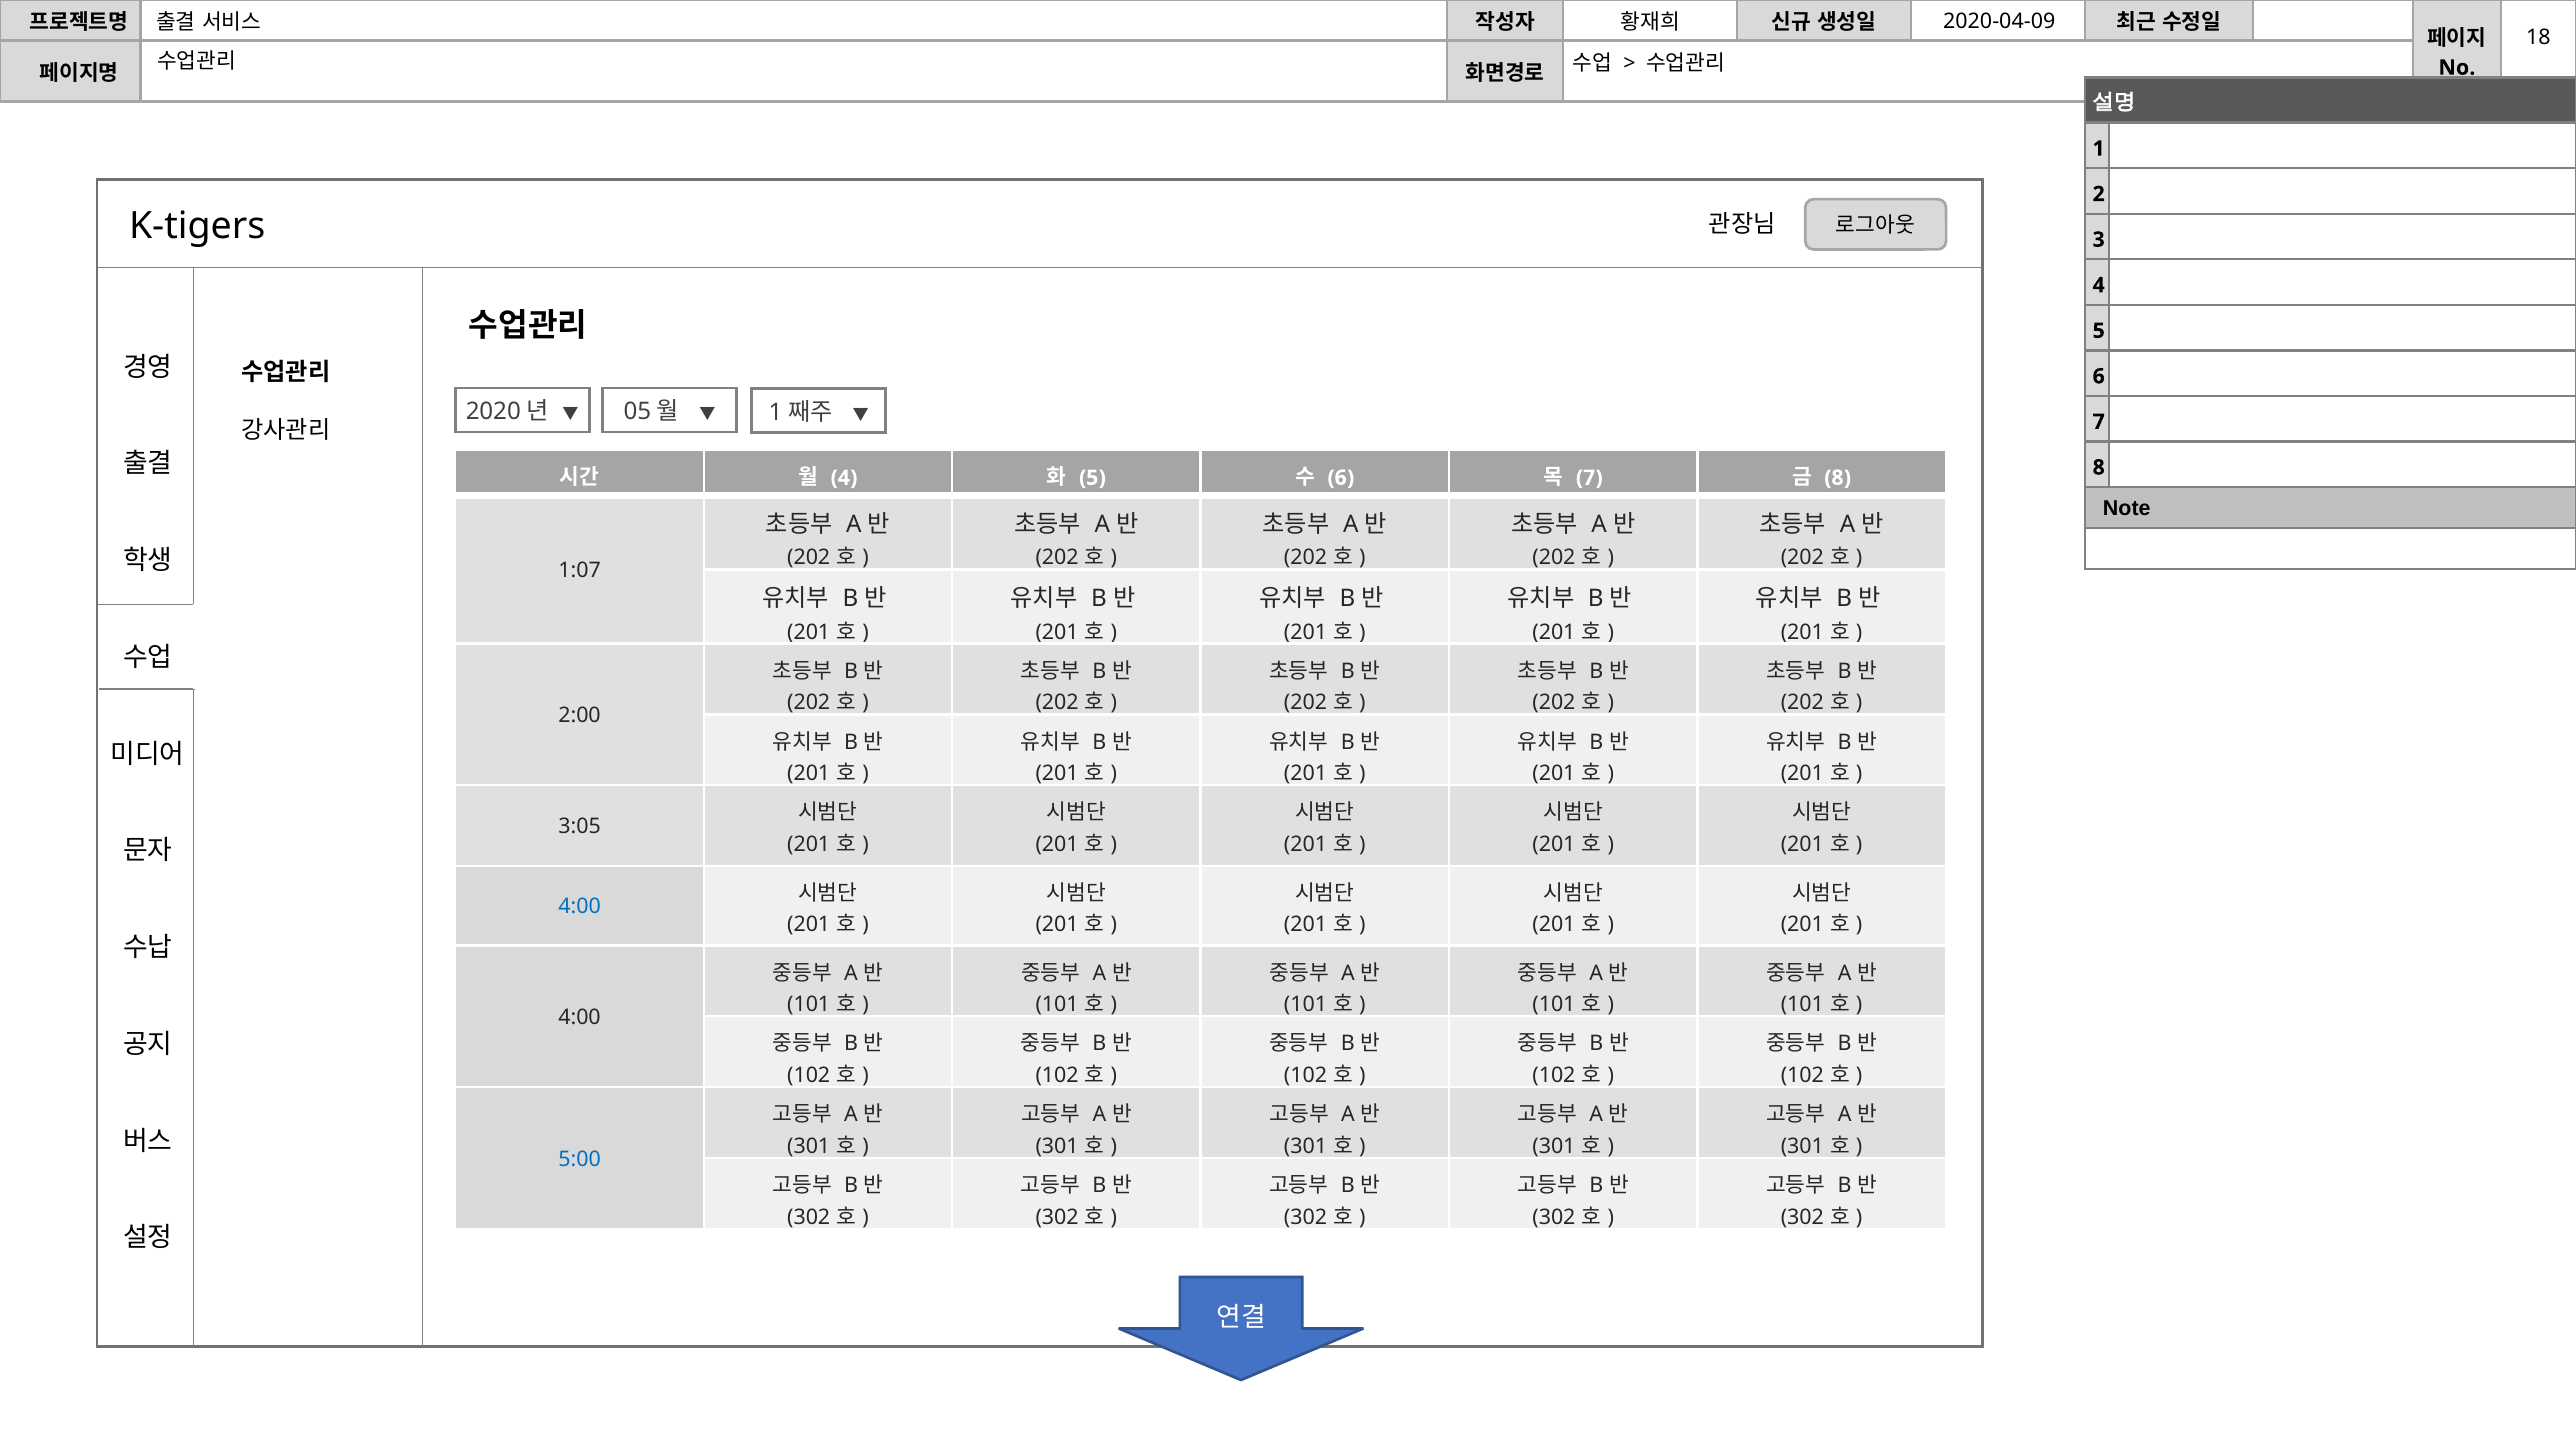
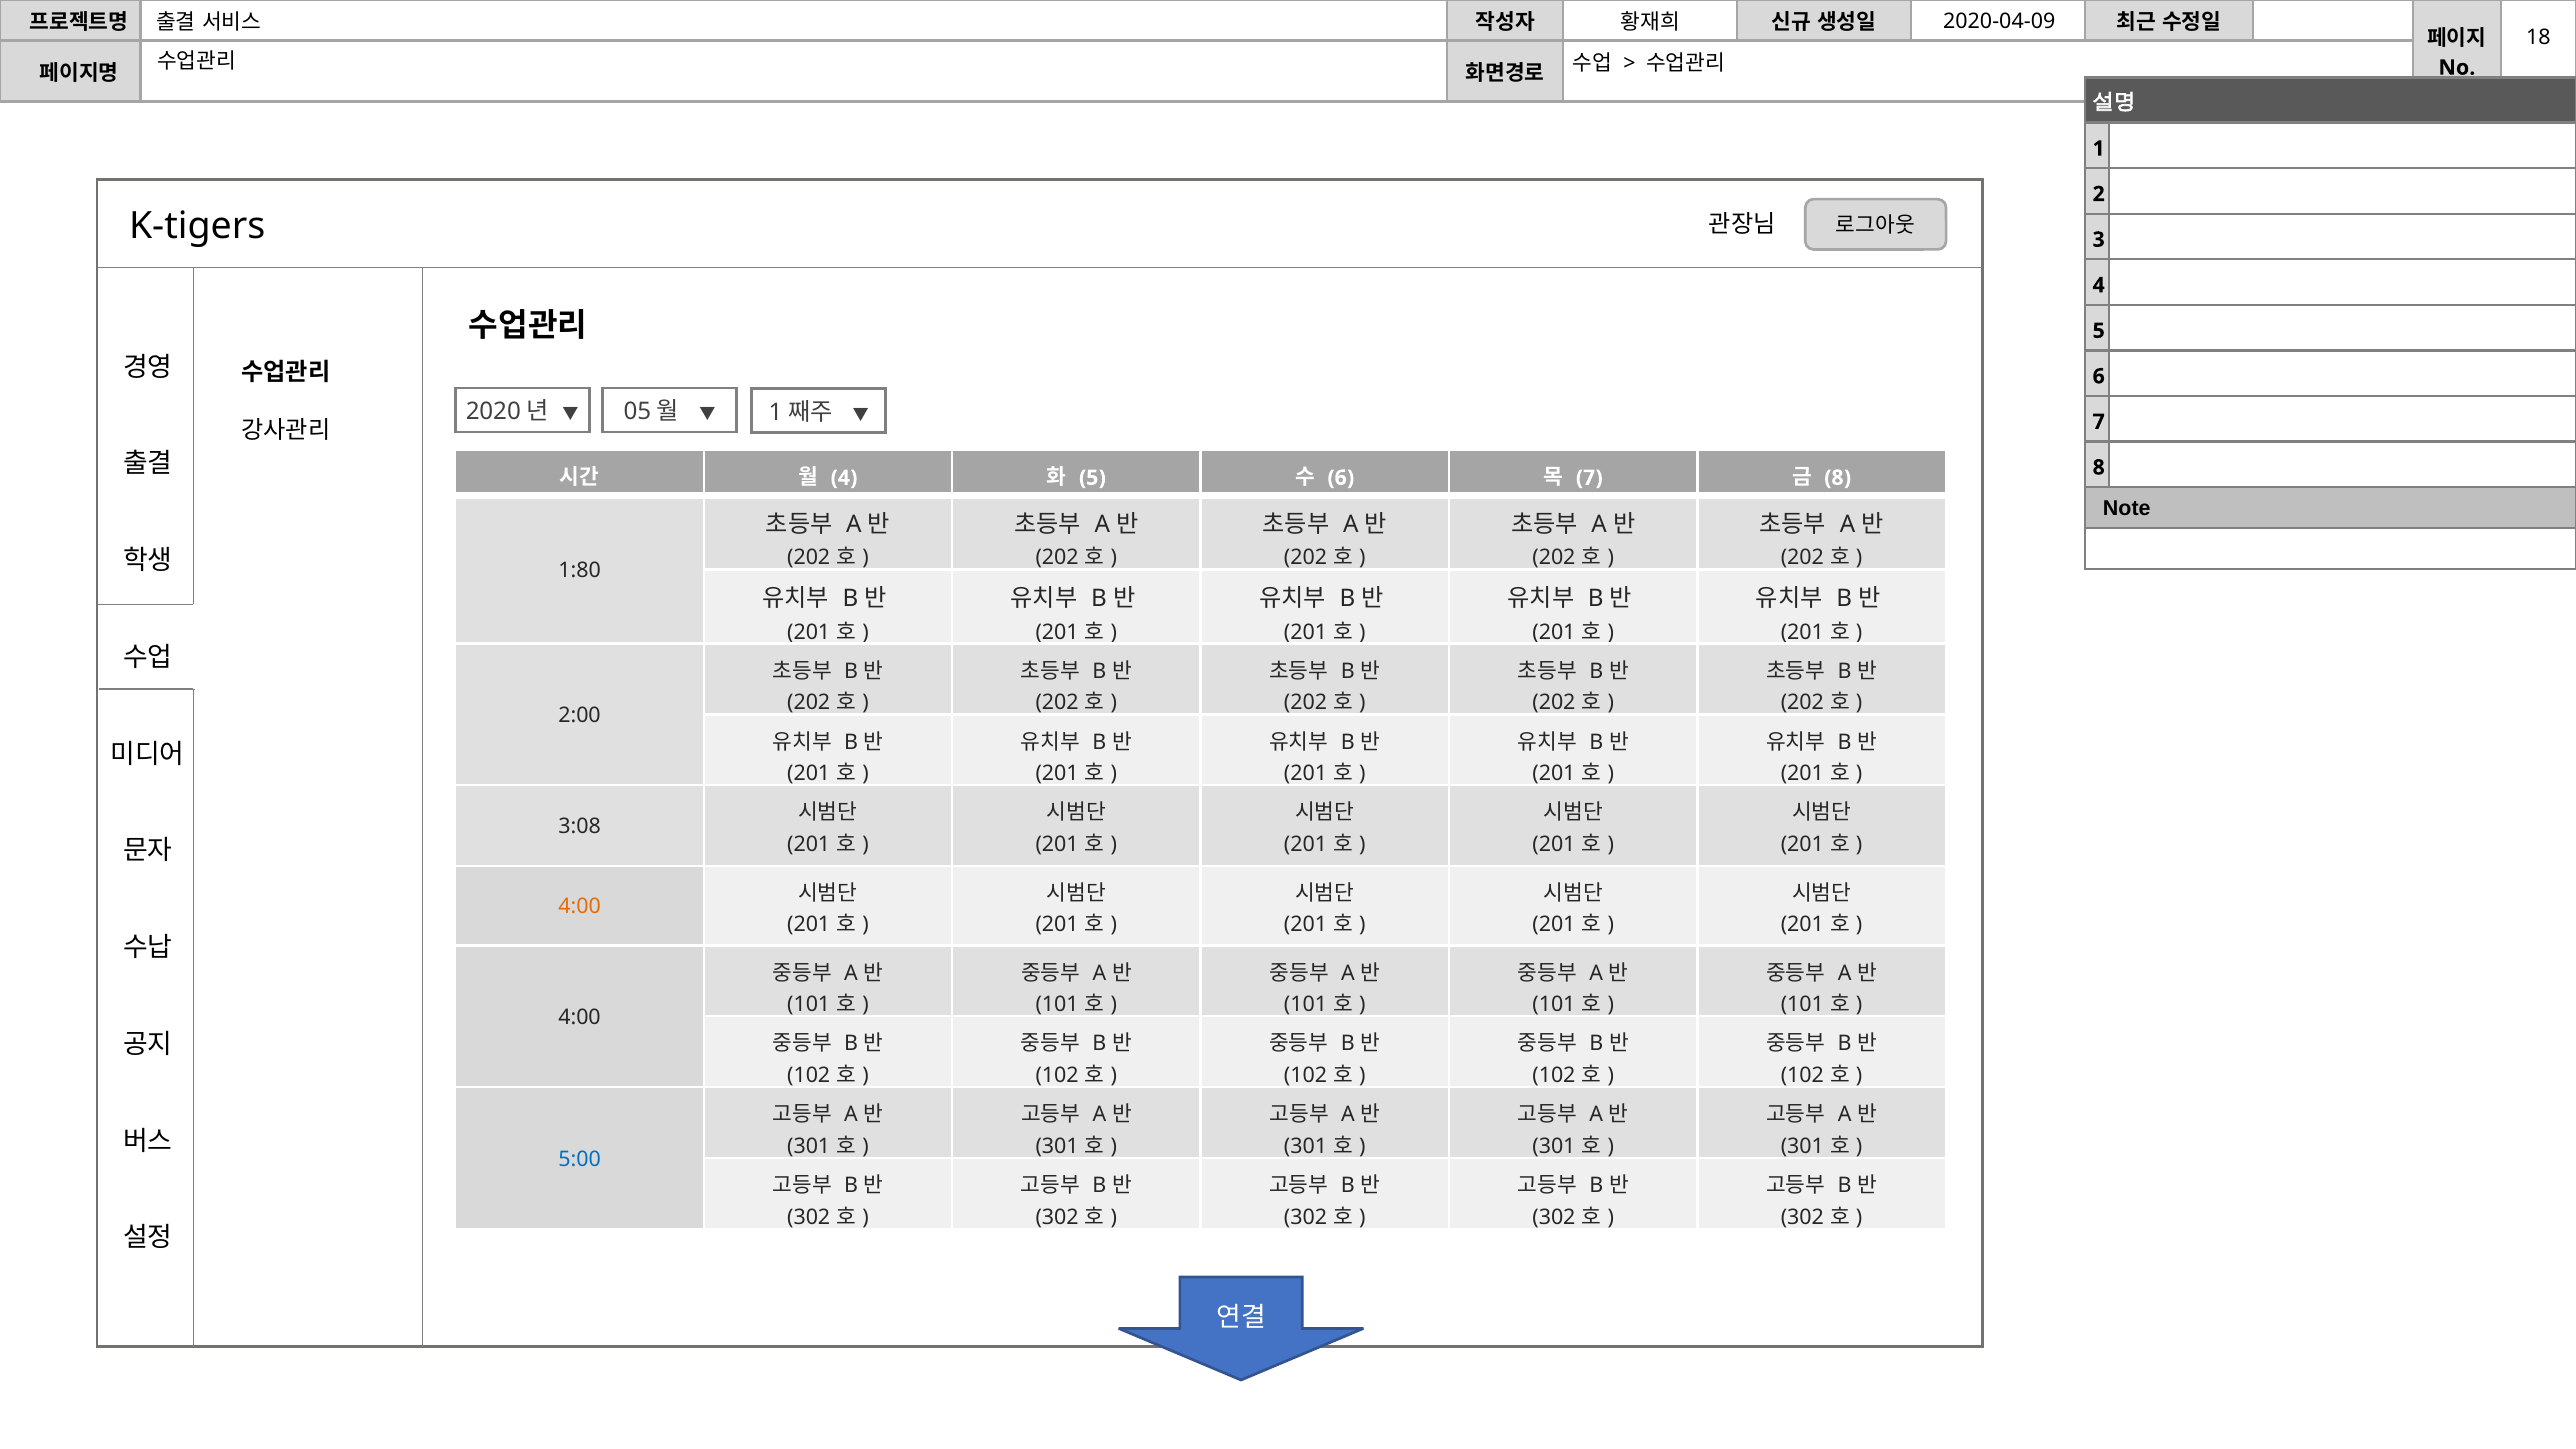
1:07: 1:07 -> 1:80 (580, 571)
3:05: 3:05 -> 3:08 (580, 827)
4:00 colour: blue -> orange (580, 907)
